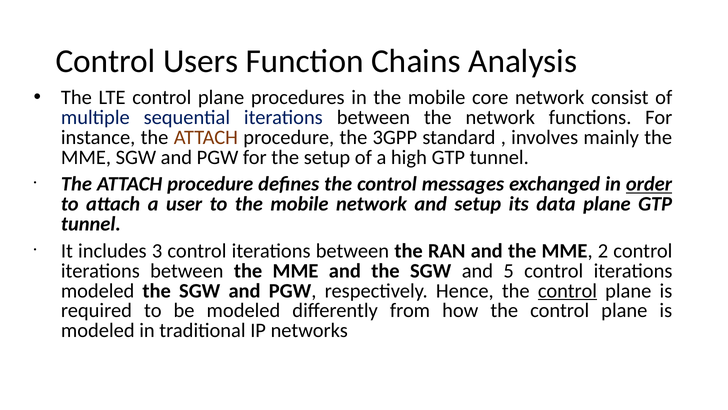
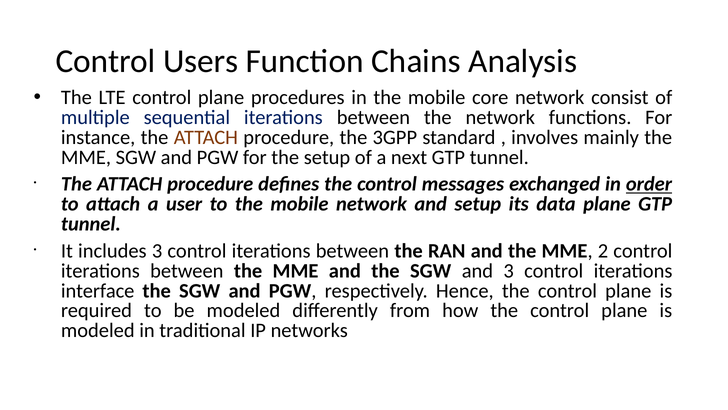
high: high -> next (409, 157)
and 5: 5 -> 3 (509, 270)
modeled: modeled -> interface (98, 290)
control underline: present -> none (567, 290)
